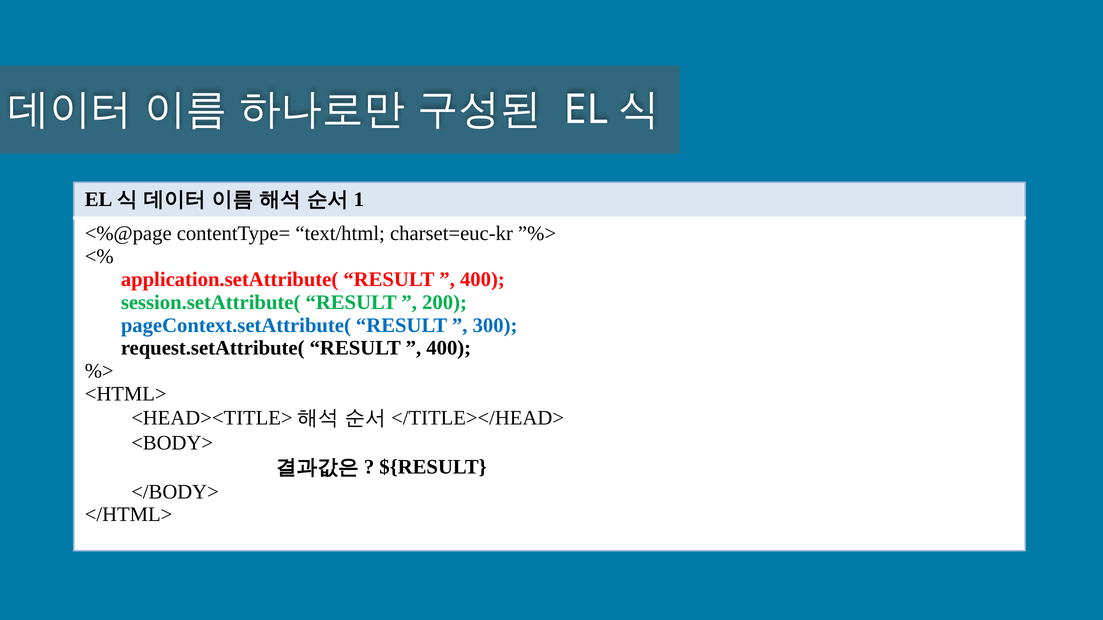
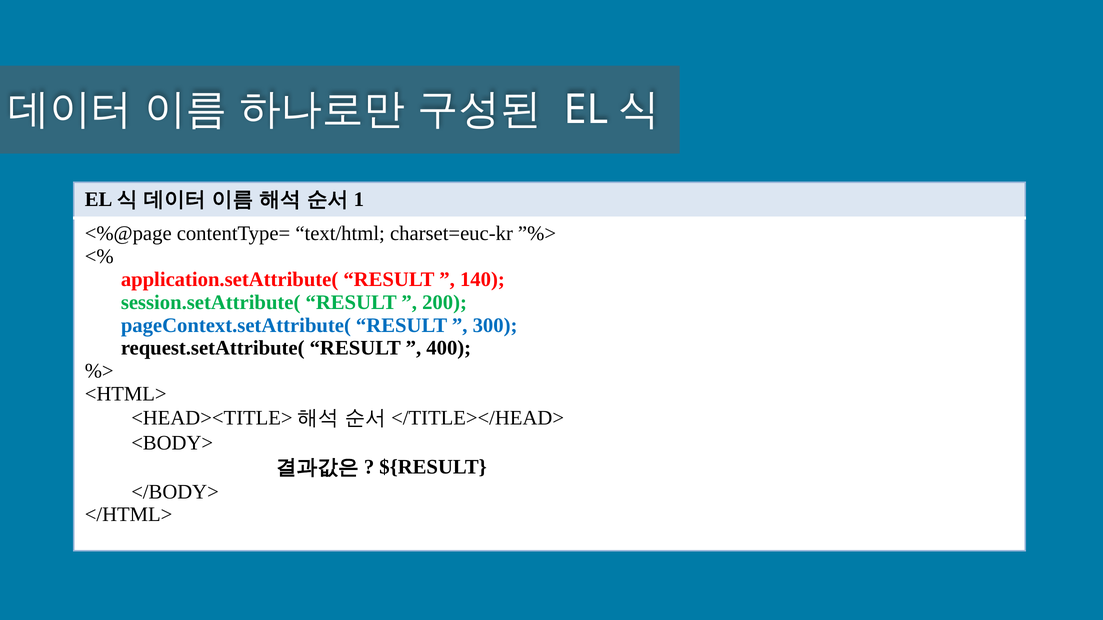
400: 400 -> 140 (482, 280)
